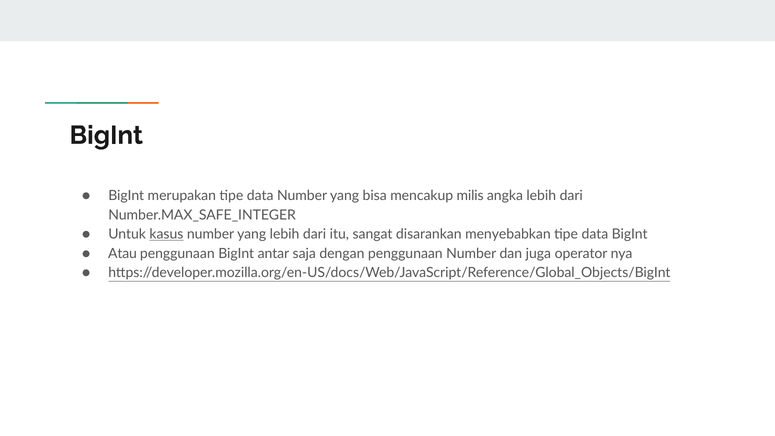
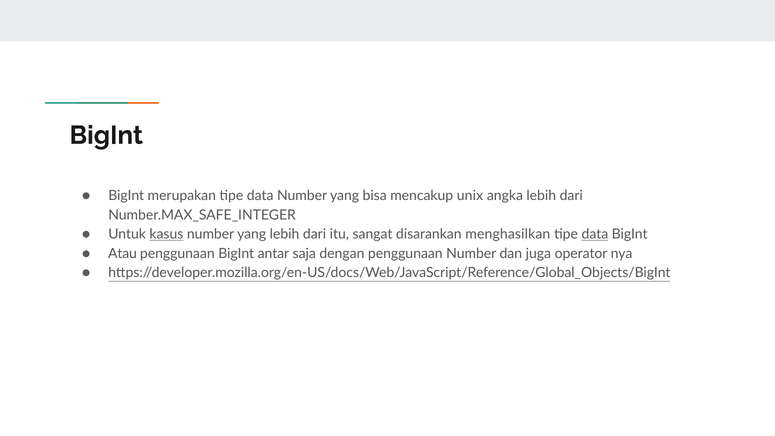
milis: milis -> unix (470, 196)
menyebabkan: menyebabkan -> menghasilkan (508, 234)
data underline: none -> present (595, 234)
